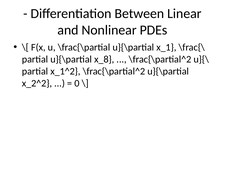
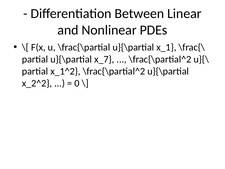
x_8: x_8 -> x_7 (104, 59)
